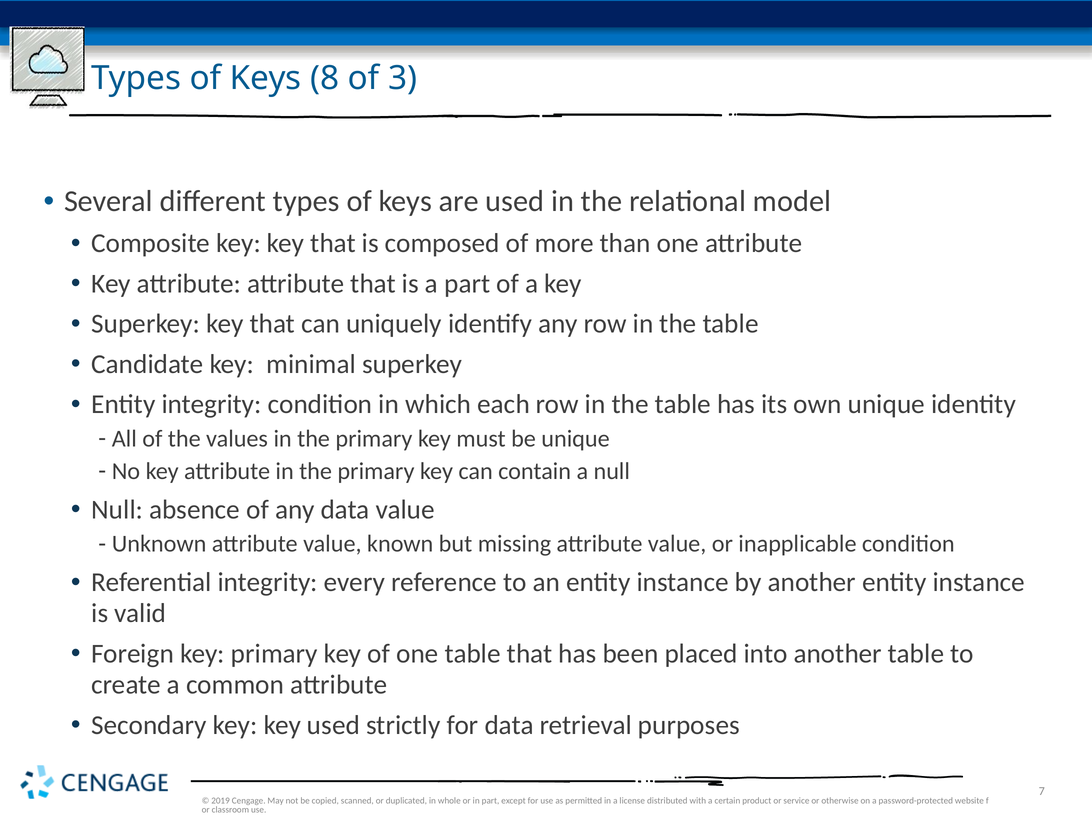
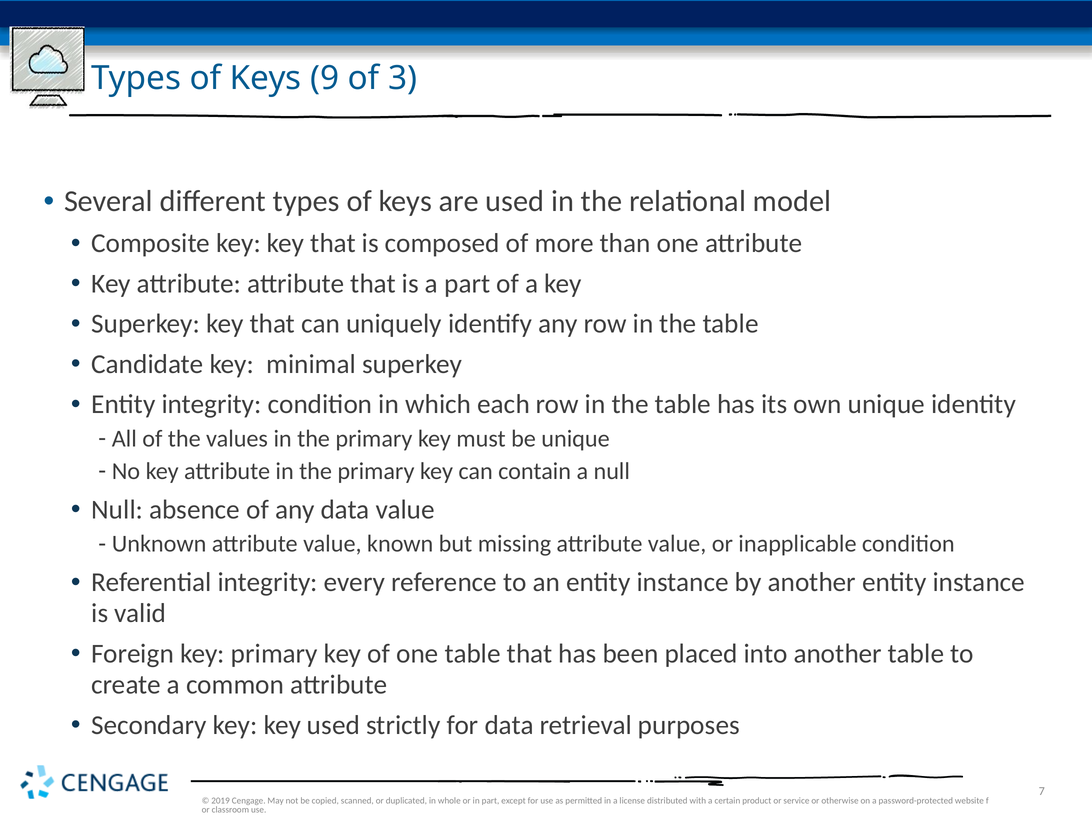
8: 8 -> 9 (325, 78)
